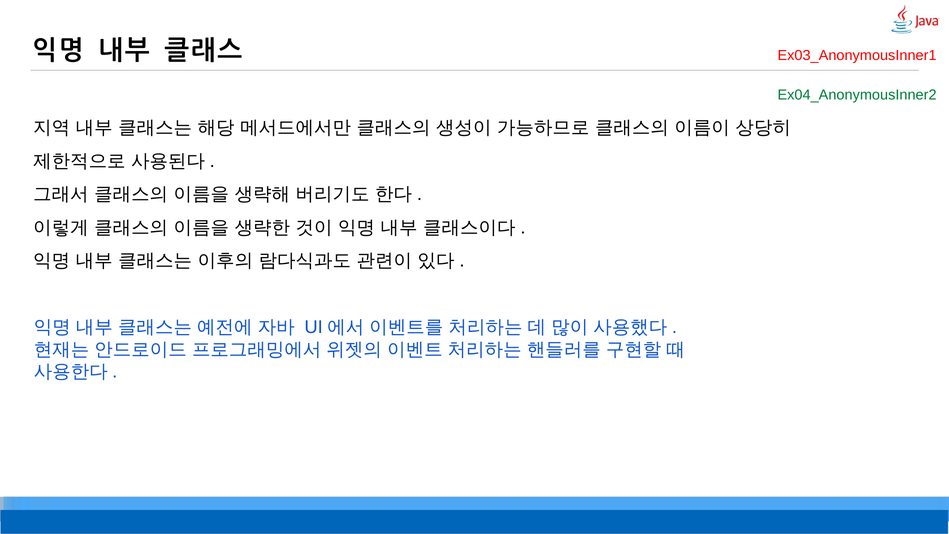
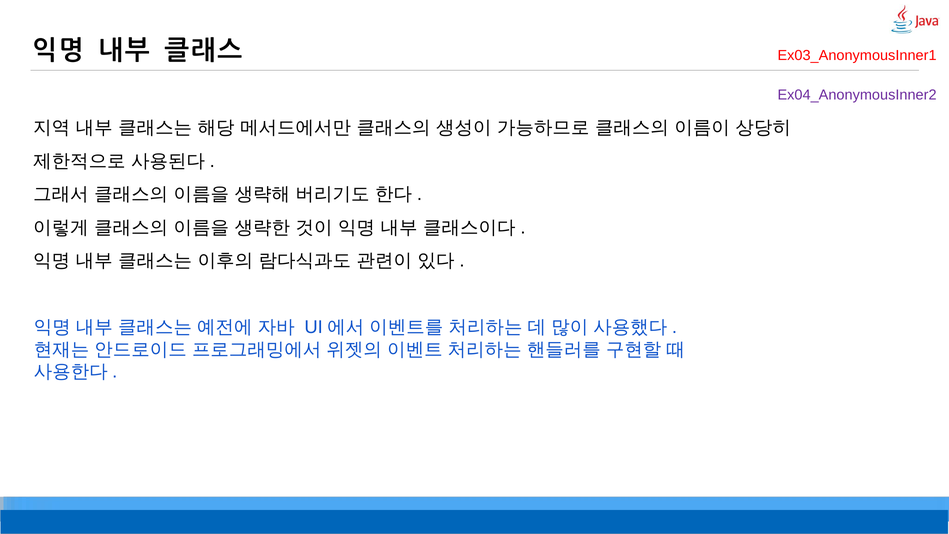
Ex04_AnonymousInner2 colour: green -> purple (857, 95)
